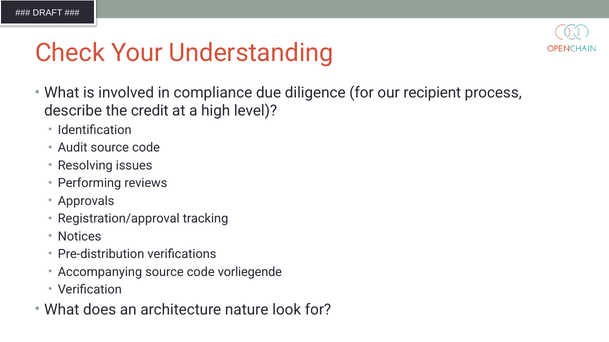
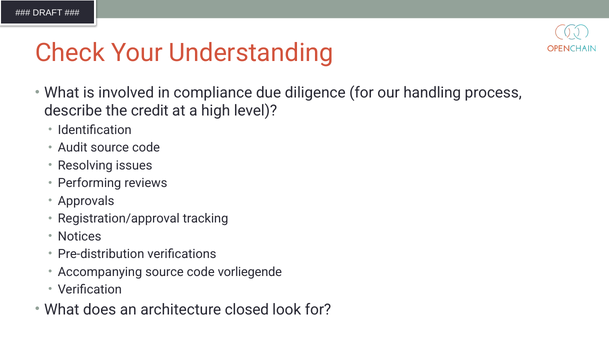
recipient: recipient -> handling (432, 93)
nature: nature -> closed (247, 310)
